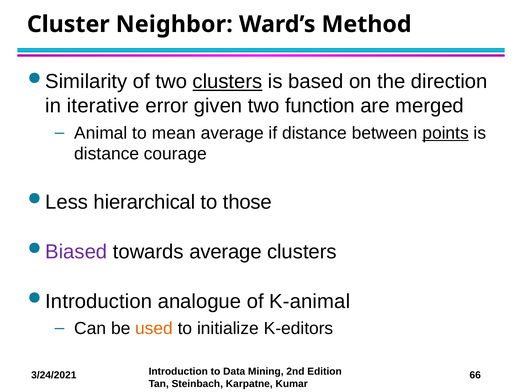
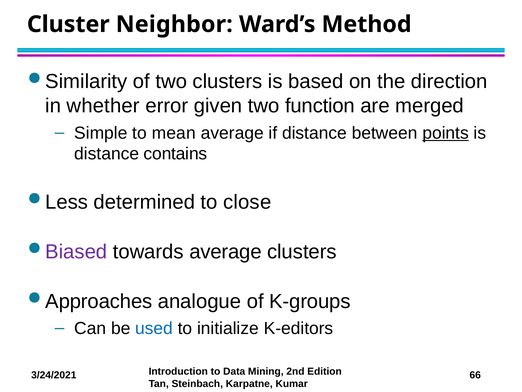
clusters underline: present -> none (228, 81)
iterative: iterative -> whether (103, 106)
Animal: Animal -> Simple (101, 133)
courage: courage -> contains (175, 154)
hierarchical: hierarchical -> determined (144, 202)
those: those -> close (247, 202)
Introduction: Introduction -> Approaches (99, 301)
K-animal: K-animal -> K-groups (310, 301)
used colour: orange -> blue (154, 328)
